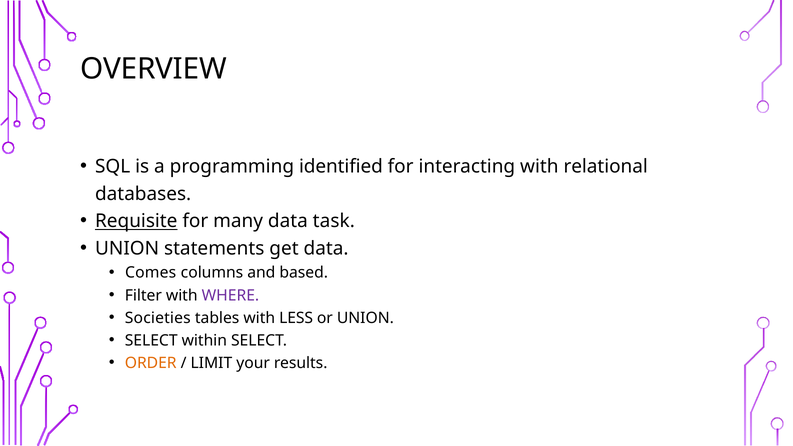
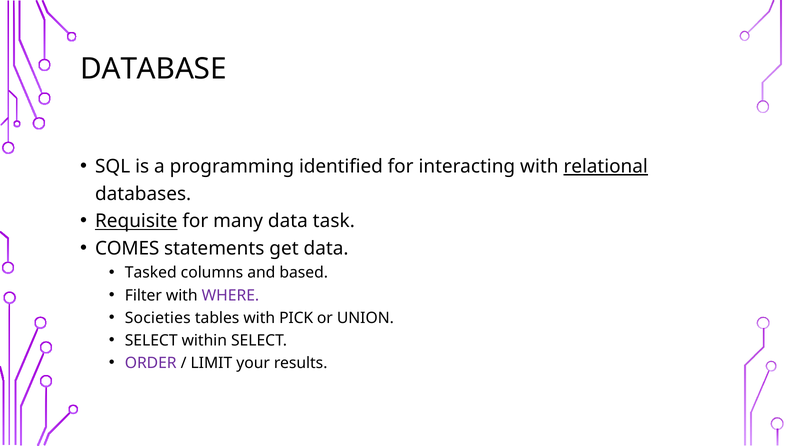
OVERVIEW: OVERVIEW -> DATABASE (153, 69)
relational underline: none -> present (606, 167)
UNION: UNION -> COMES (127, 249)
Comes: Comes -> Tasked (151, 273)
LESS: LESS -> PICK (296, 318)
ORDER colour: orange -> purple (151, 363)
